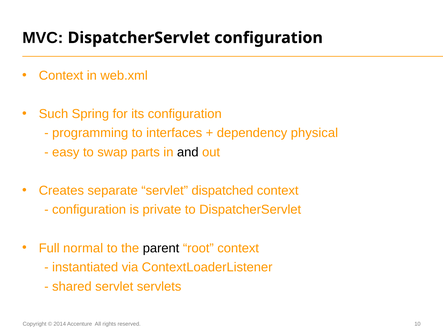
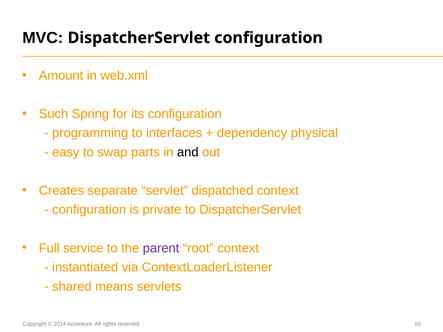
Context: Context -> Amount (61, 76)
normal: normal -> service (83, 248)
parent colour: black -> purple (161, 248)
shared servlet: servlet -> means (114, 287)
